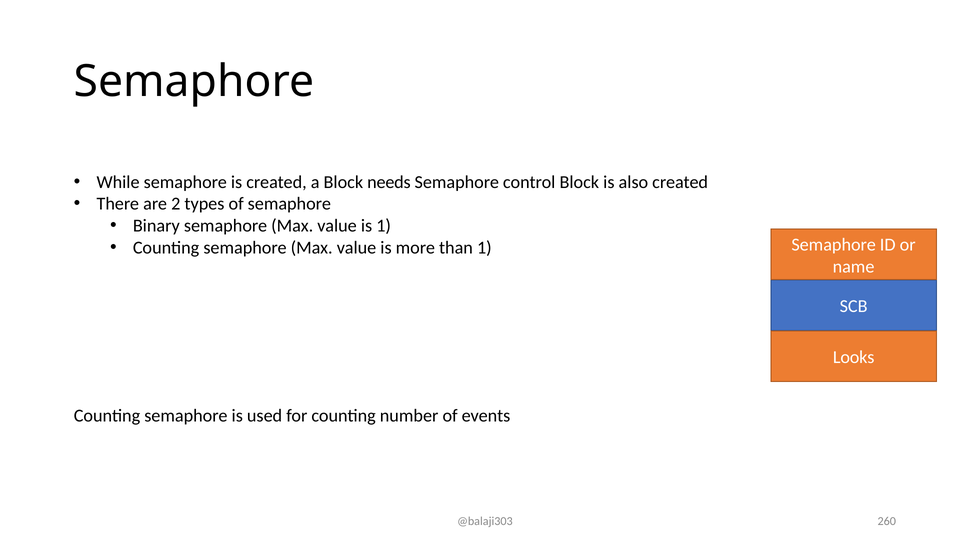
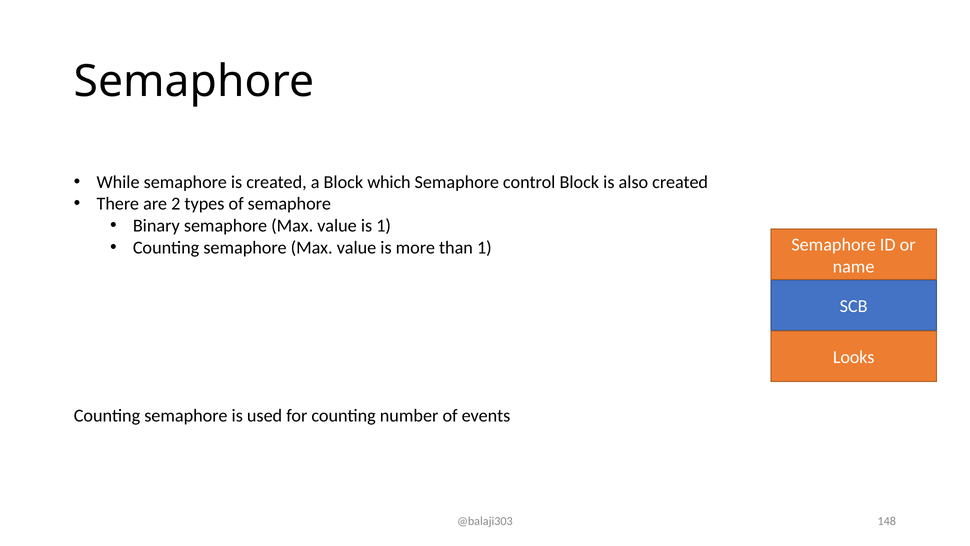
needs: needs -> which (389, 182)
260: 260 -> 148 (887, 521)
